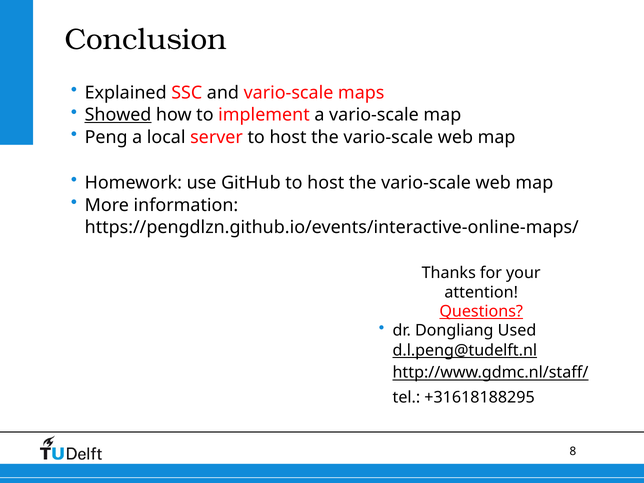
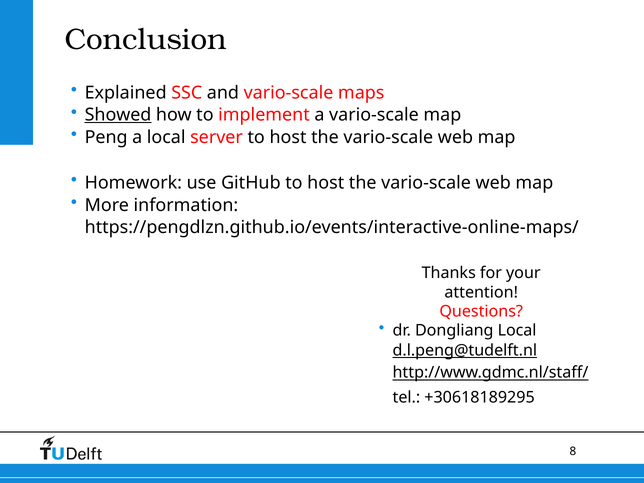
Questions underline: present -> none (481, 312)
Dongliang Used: Used -> Local (517, 331)
+31618188295: +31618188295 -> +30618189295 (480, 398)
